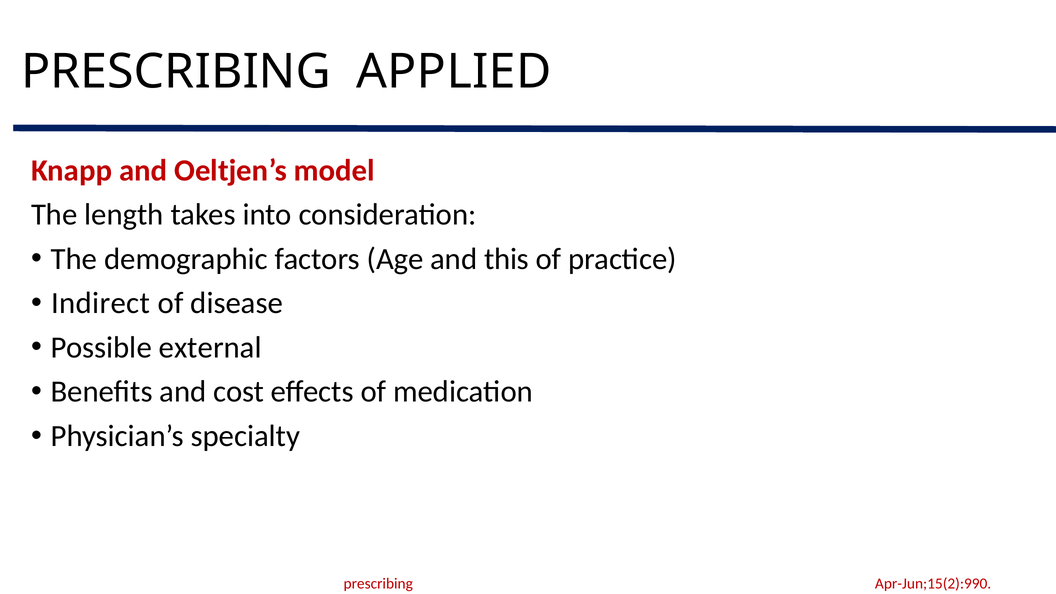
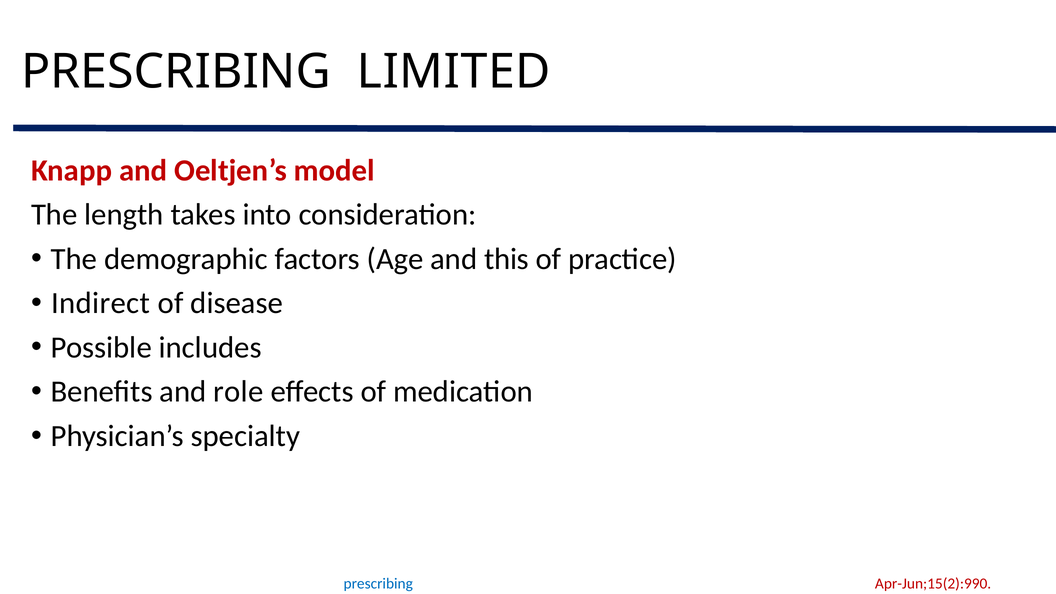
APPLIED: APPLIED -> LIMITED (454, 72)
external: external -> includes (210, 348)
cost: cost -> role (239, 392)
prescribing colour: red -> blue (378, 583)
